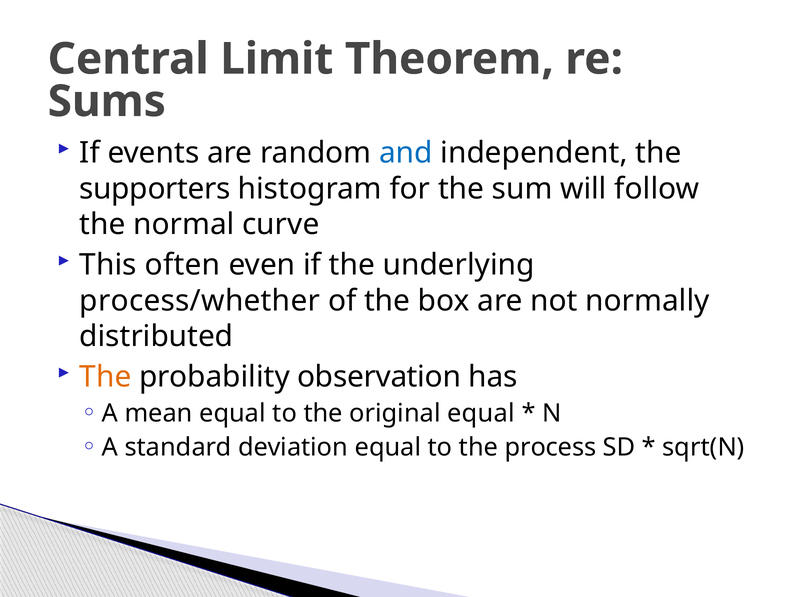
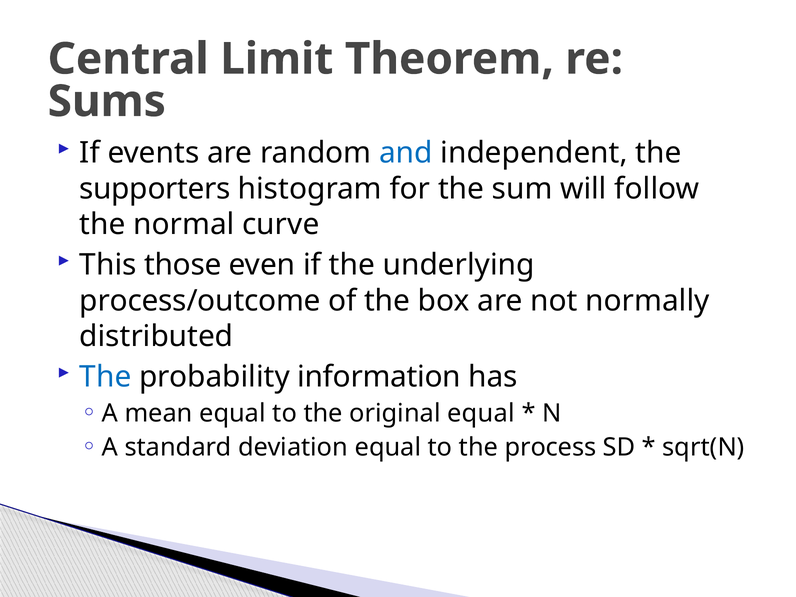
often: often -> those (183, 265)
process/whether: process/whether -> process/outcome (200, 301)
The colour: orange -> blue (105, 377)
observation: observation -> information (379, 377)
